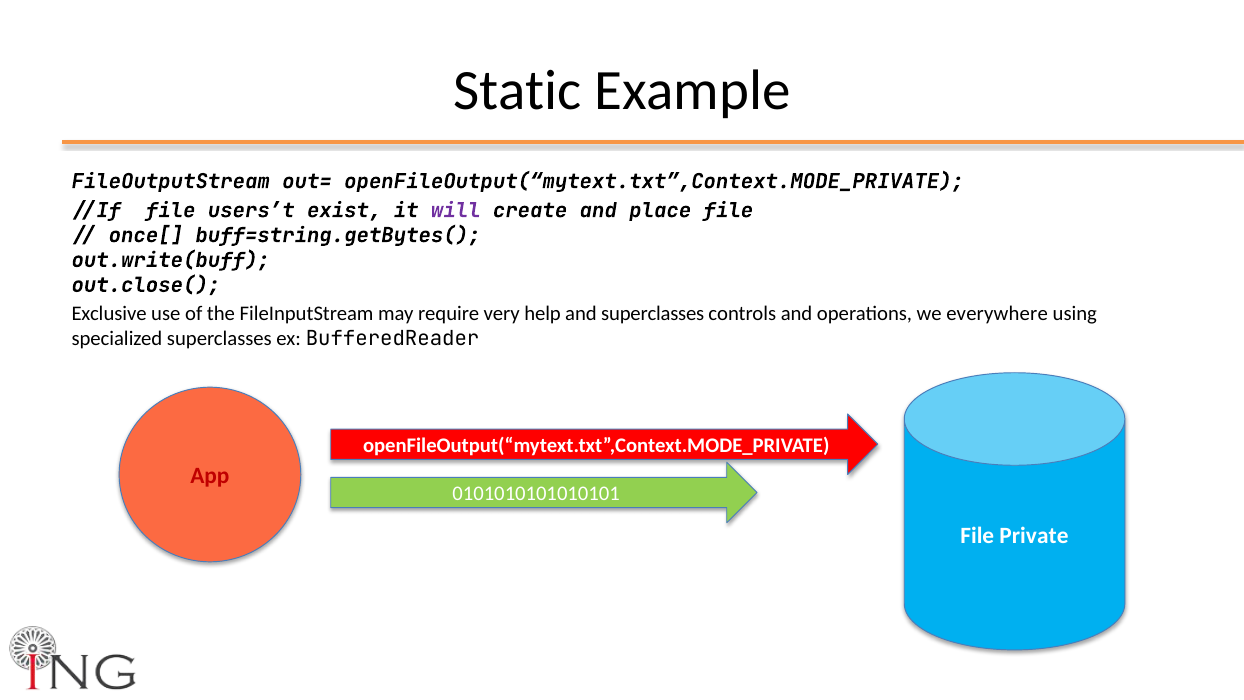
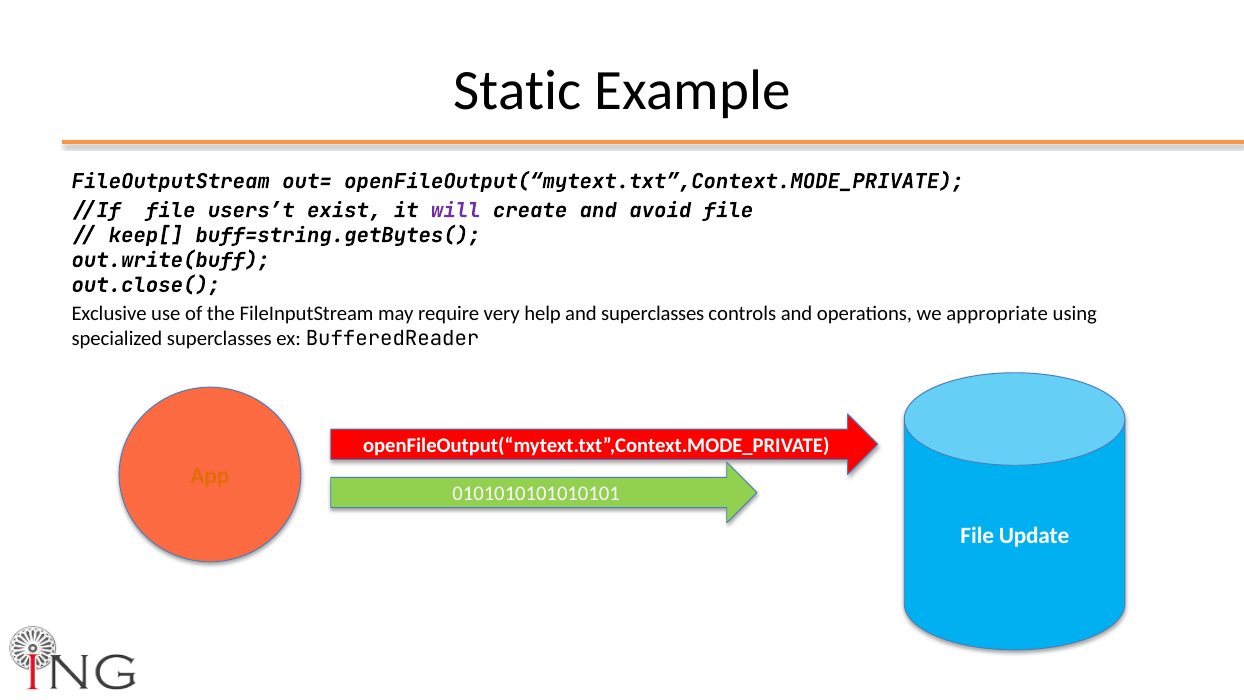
place: place -> avoid (660, 210)
once[: once[ -> keep[ (146, 235)
everywhere: everywhere -> appropriate (997, 314)
App colour: red -> orange (210, 476)
Private: Private -> Update (1034, 536)
